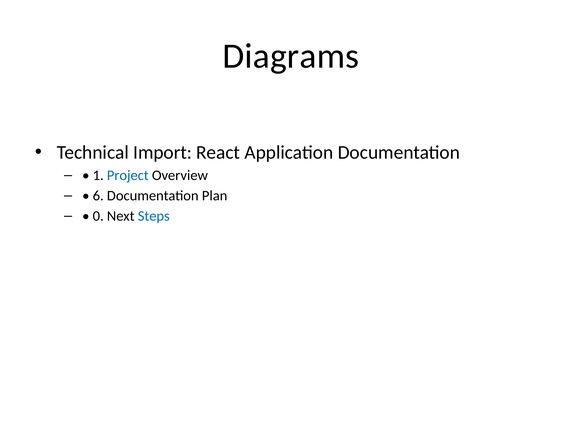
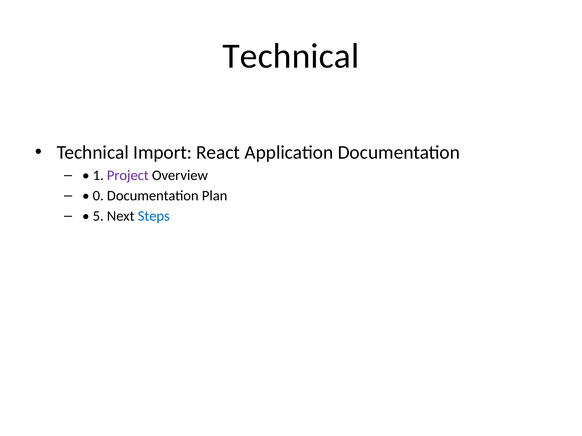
Diagrams: Diagrams -> Technical (291, 56)
Project colour: blue -> purple (128, 176)
6: 6 -> 0 (98, 196)
0: 0 -> 5 (98, 216)
